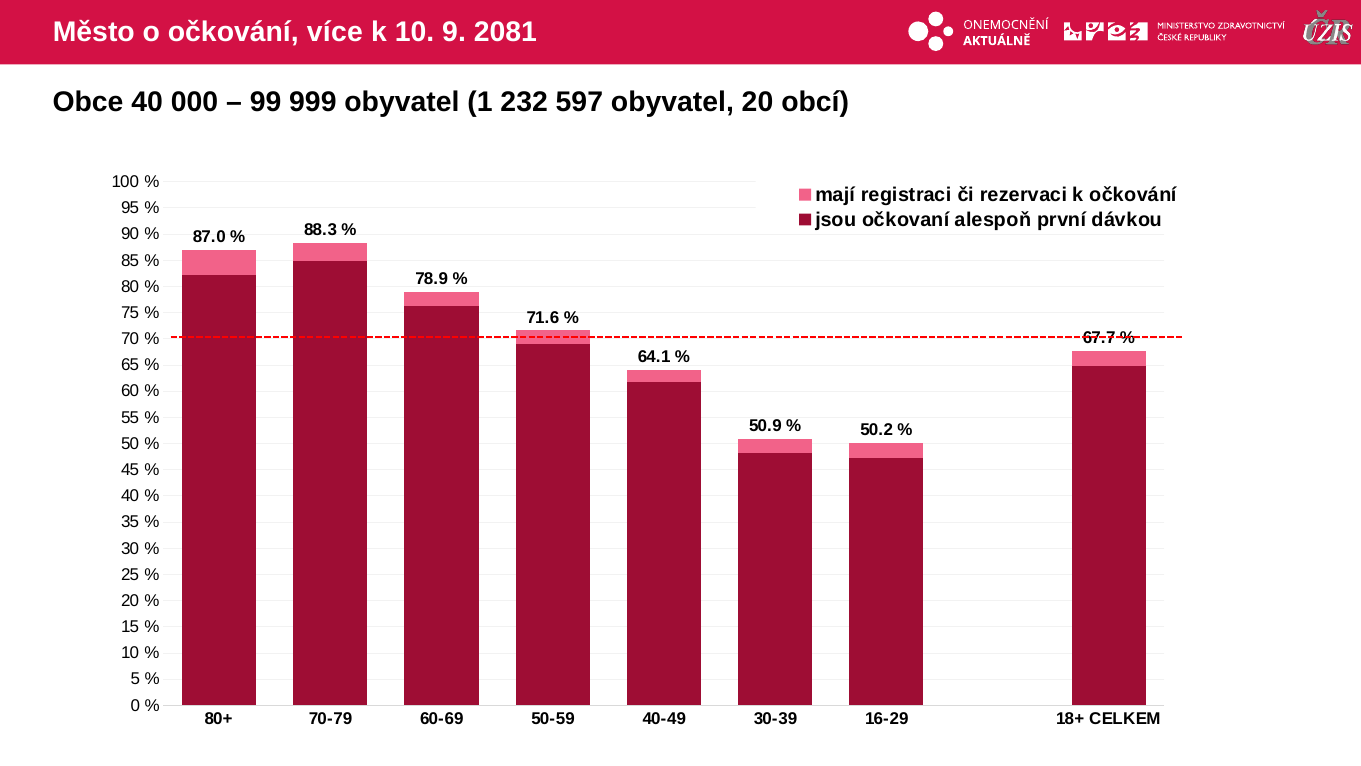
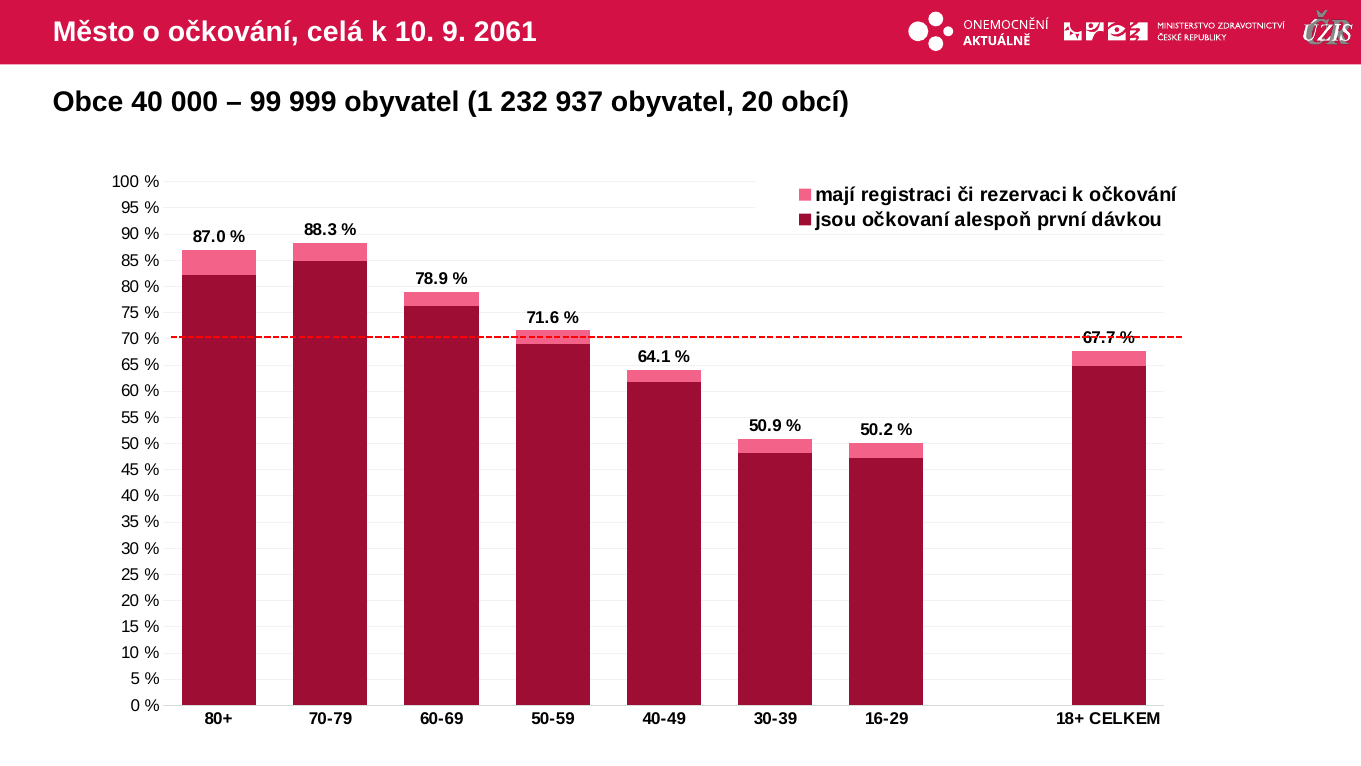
více: více -> celá (335, 32)
2081: 2081 -> 2061 (505, 32)
597: 597 -> 937 (579, 102)
